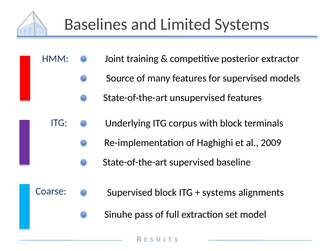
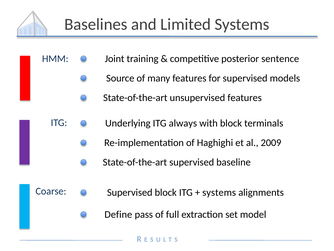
extractor: extractor -> sentence (280, 59)
corpus: corpus -> always (183, 123)
Sinuhe: Sinuhe -> Define (118, 214)
